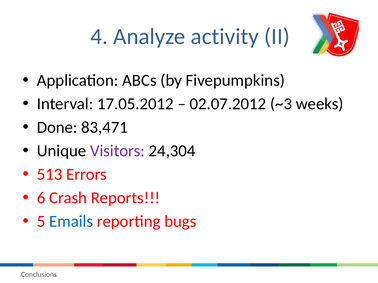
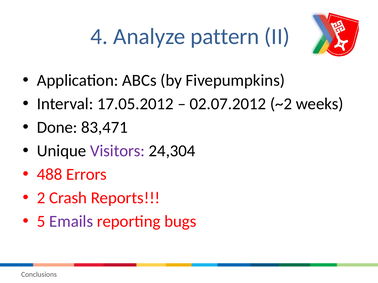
activity: activity -> pattern (225, 37)
~3: ~3 -> ~2 (281, 104)
513: 513 -> 488 (50, 175)
6: 6 -> 2 (41, 198)
Emails colour: blue -> purple (71, 222)
